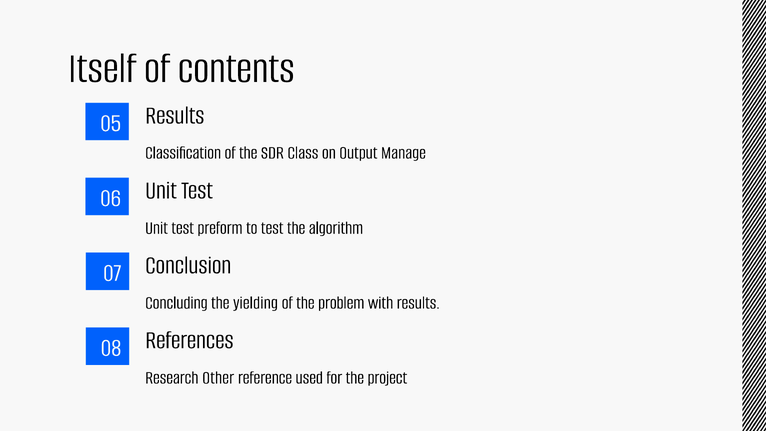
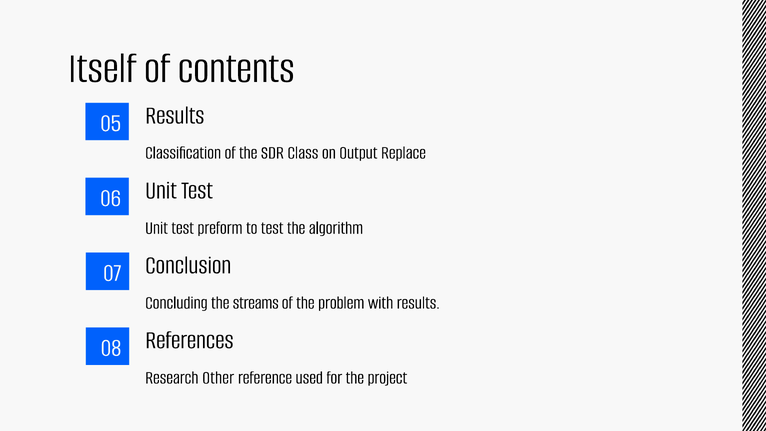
Manage: Manage -> Replace (403, 152)
yielding: yielding -> streams (256, 302)
